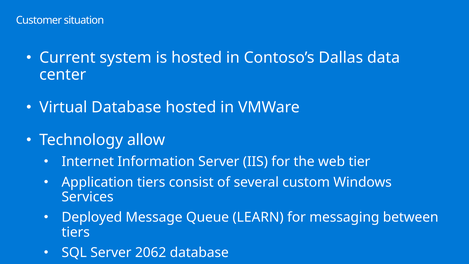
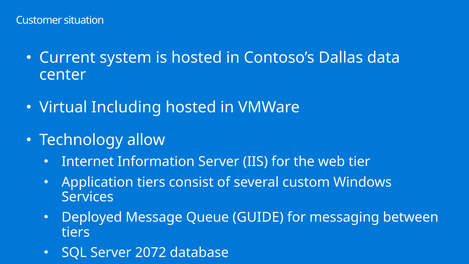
Virtual Database: Database -> Including (126, 107)
LEARN: LEARN -> GUIDE (258, 217)
2062: 2062 -> 2072 (151, 253)
